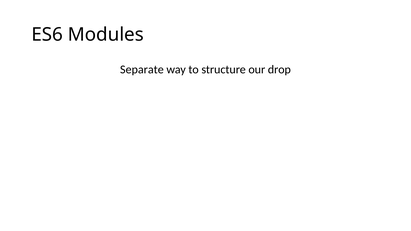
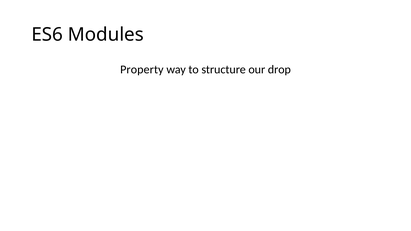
Separate: Separate -> Property (142, 69)
